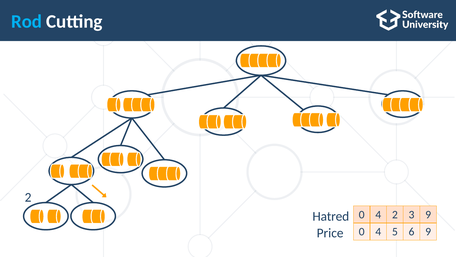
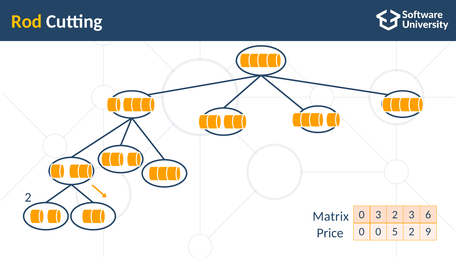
Rod colour: light blue -> yellow (27, 22)
4: 4 -> 3 (378, 214)
3 9: 9 -> 6 (428, 214)
Hatred: Hatred -> Matrix (331, 216)
4: 4 -> 0 (378, 231)
5 6: 6 -> 2 (412, 231)
